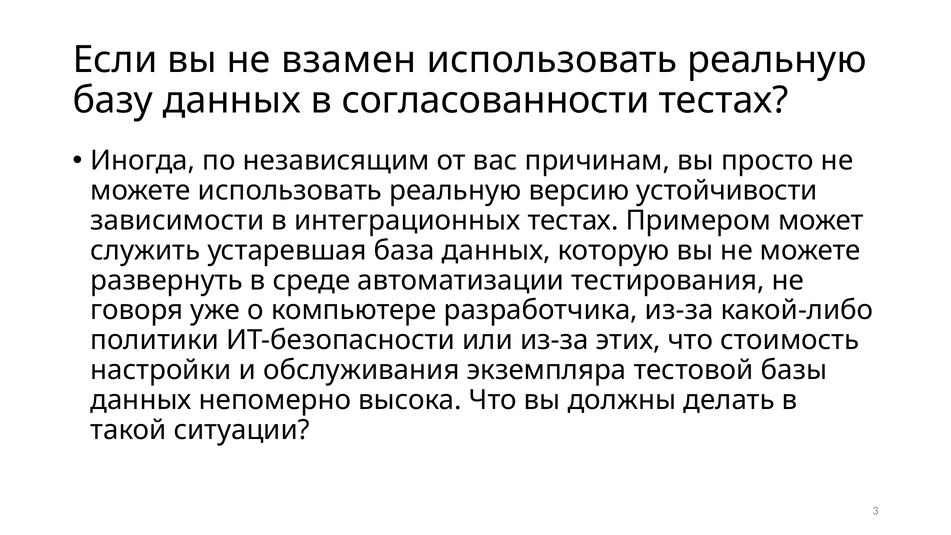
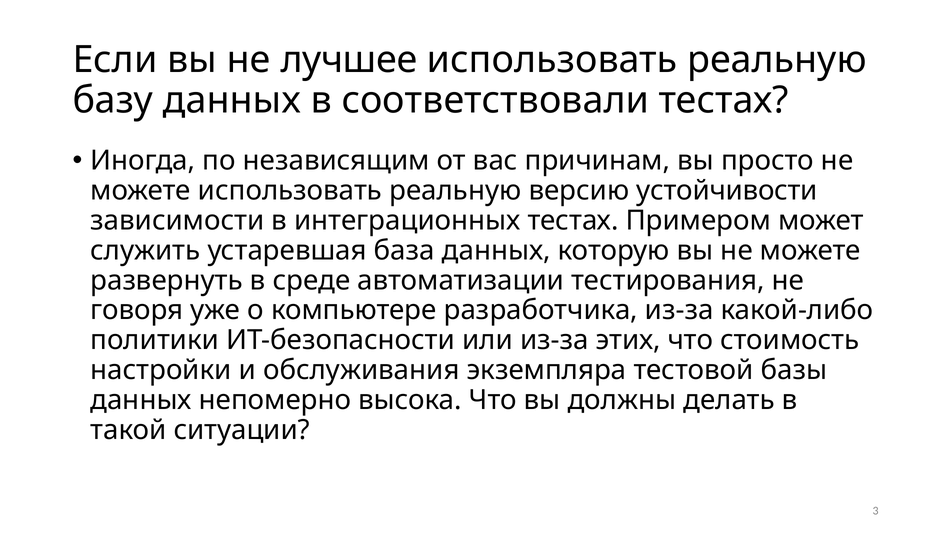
взамен: взамен -> лучшее (349, 60)
согласованности: согласованности -> соответствовали (495, 100)
